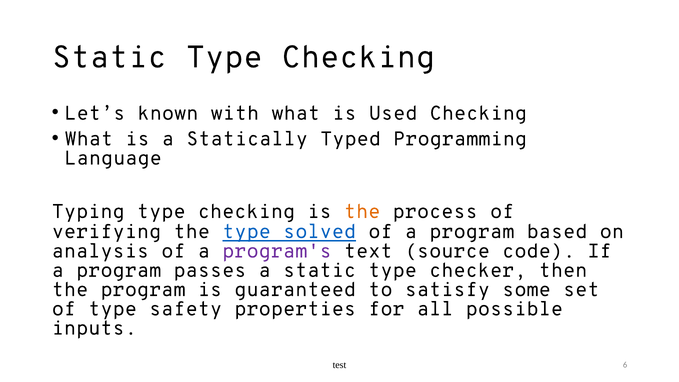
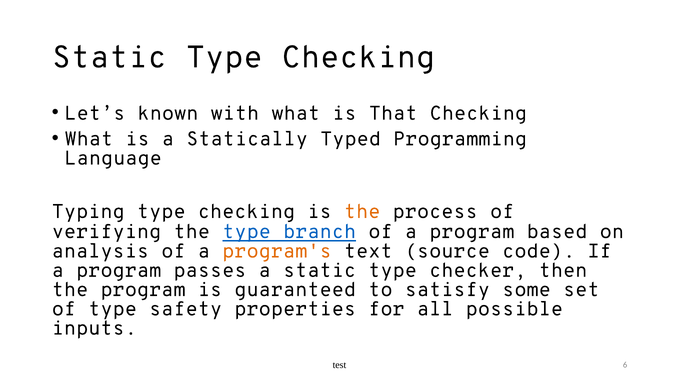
Used: Used -> That (393, 113)
solved: solved -> branch (320, 231)
program's colour: purple -> orange (277, 251)
